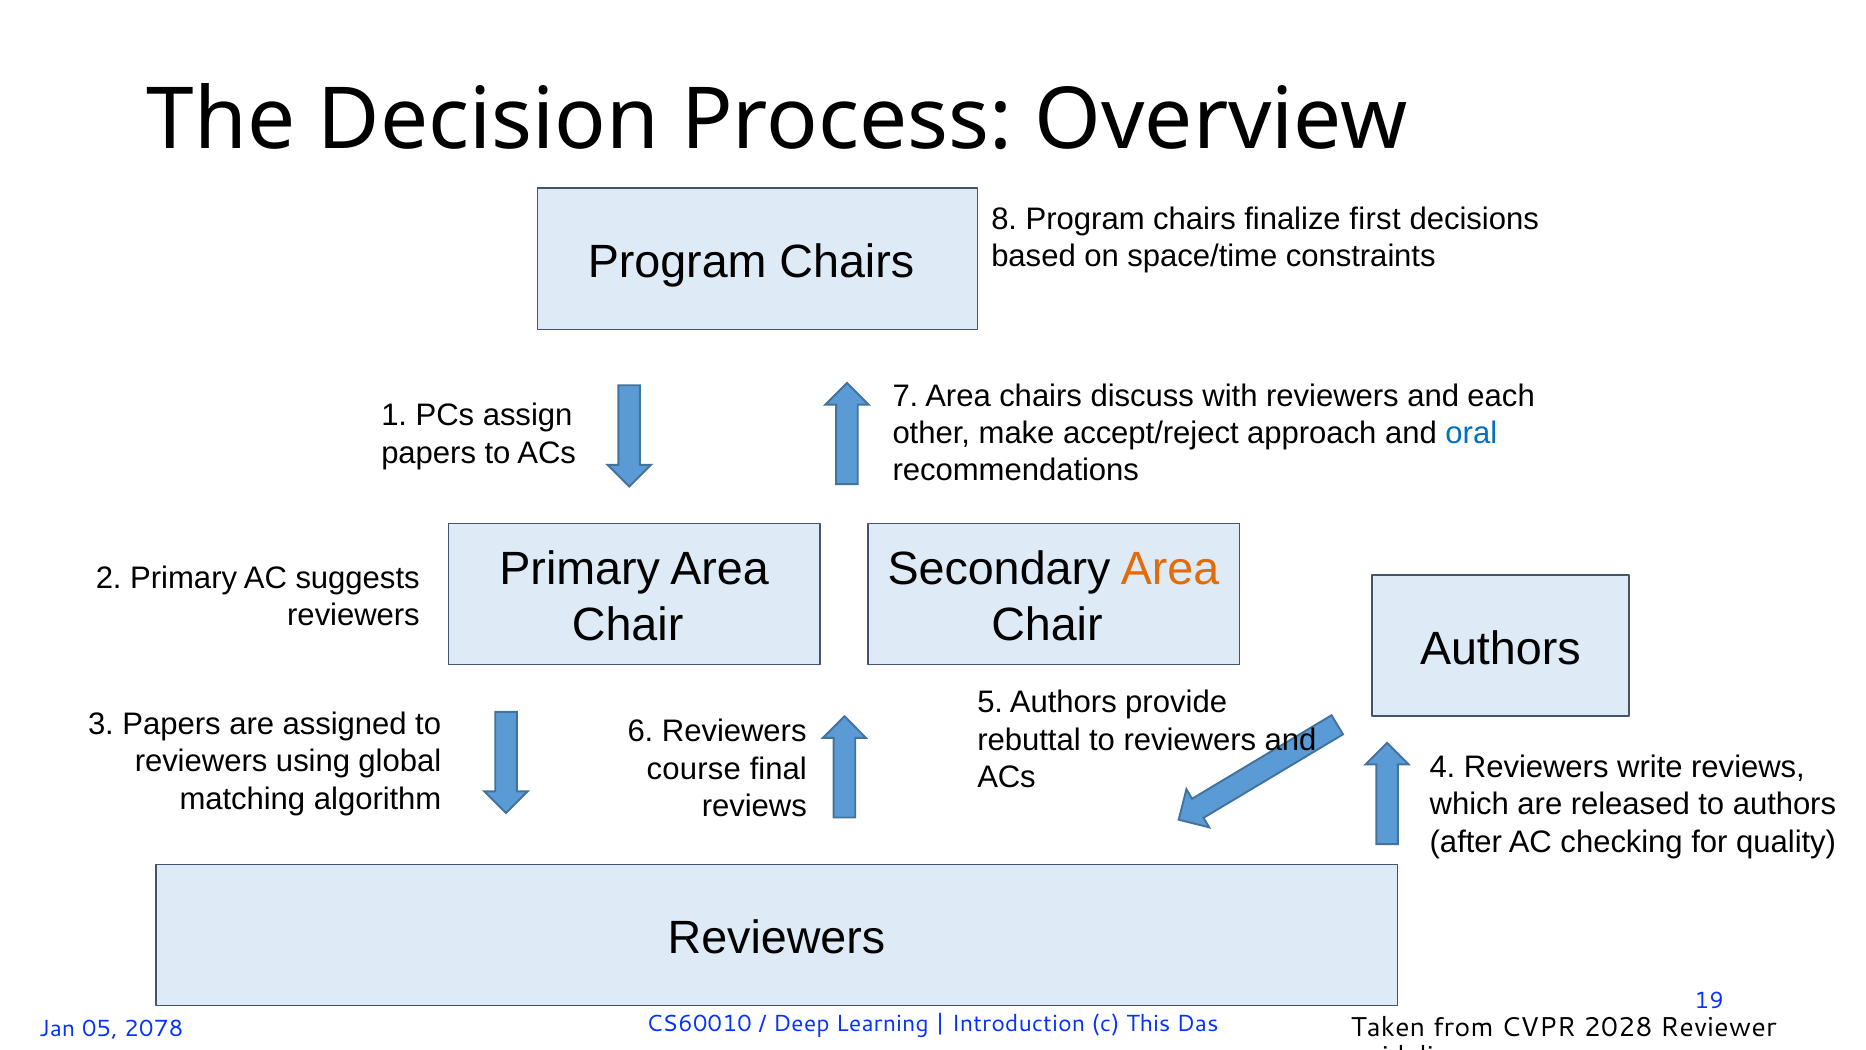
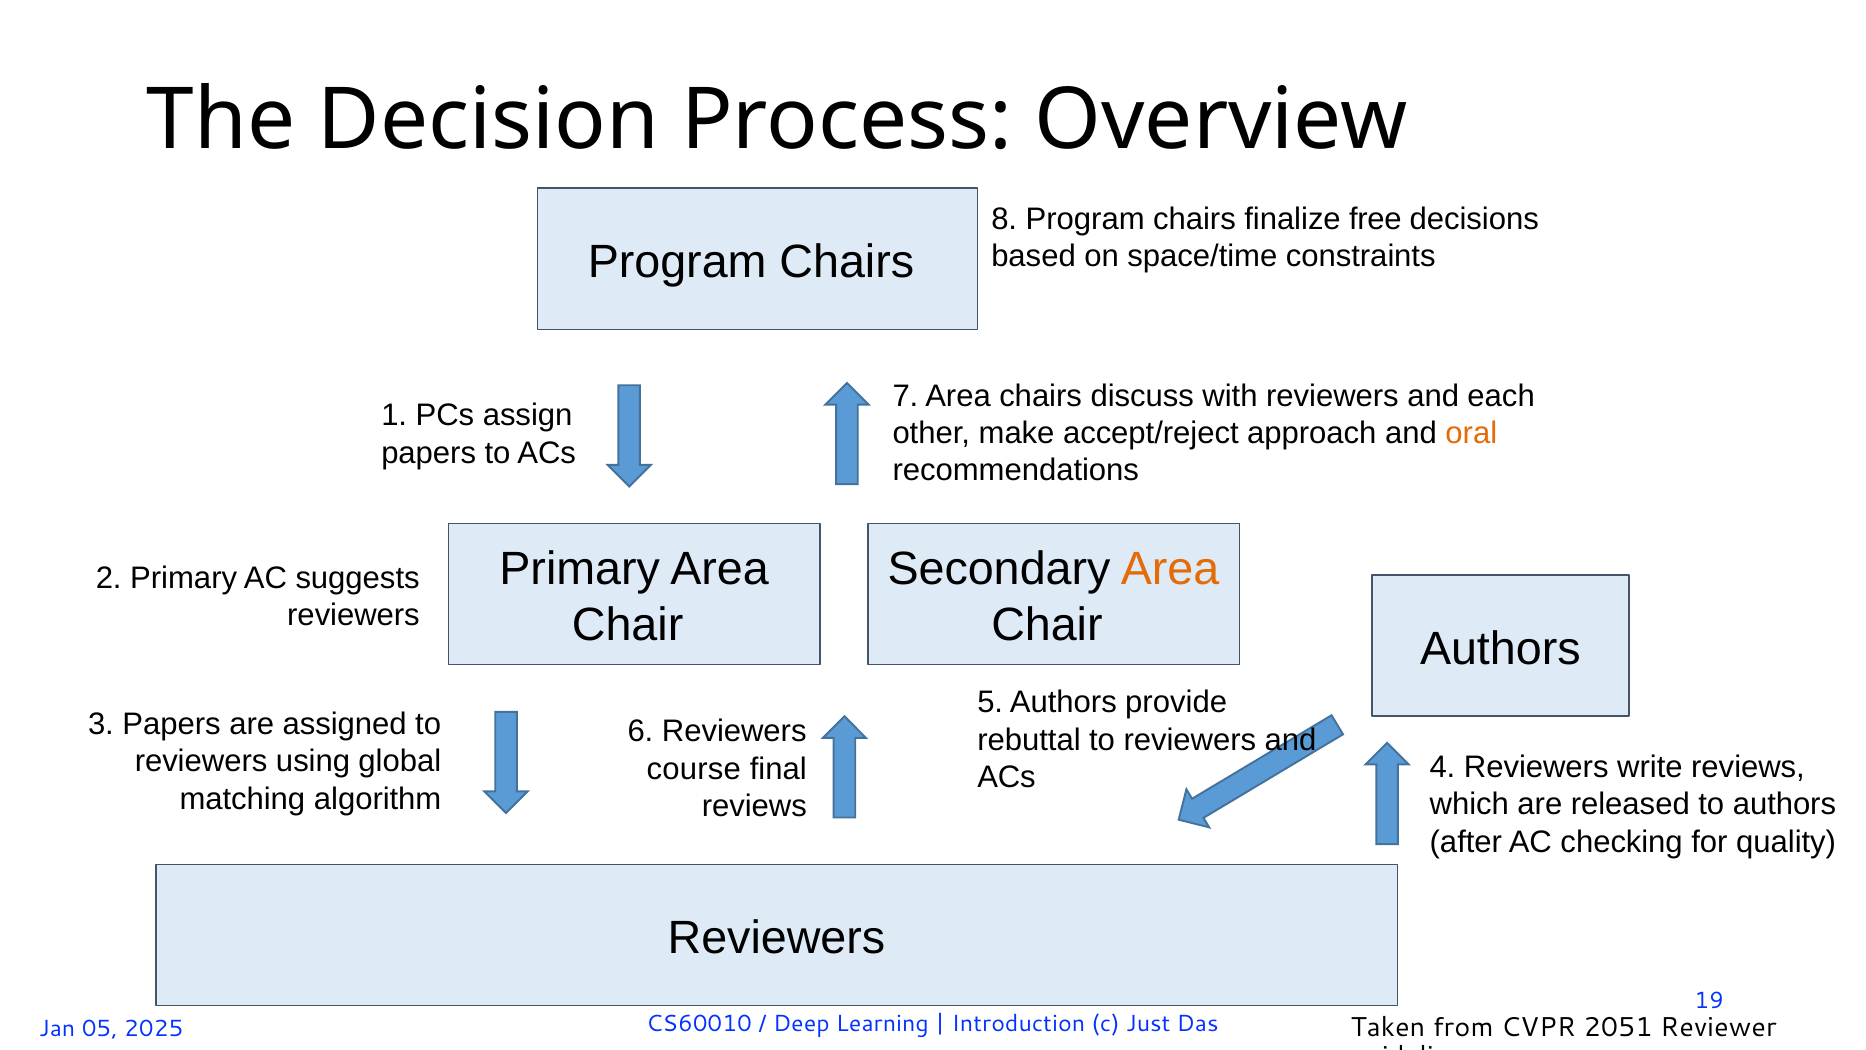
first: first -> free (1375, 219)
oral colour: blue -> orange (1471, 433)
2028: 2028 -> 2051 (1618, 1027)
2078: 2078 -> 2025 (154, 1028)
This: This -> Just (1148, 1023)
